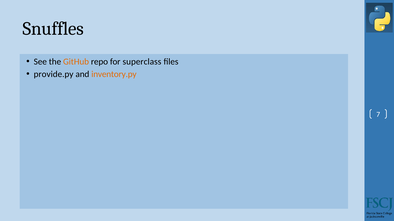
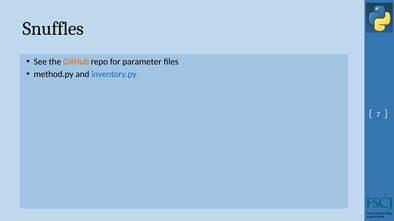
superclass: superclass -> parameter (142, 62)
provide.py: provide.py -> method.py (54, 74)
inventory.py colour: orange -> blue (114, 74)
